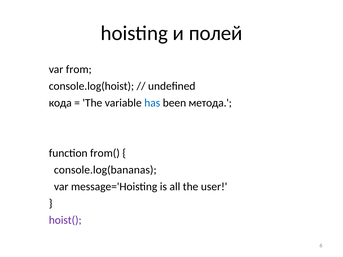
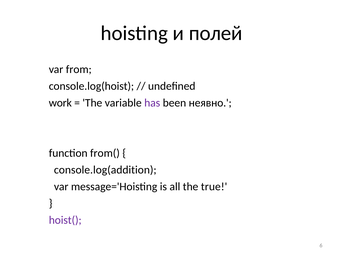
кода: кода -> work (60, 103)
has colour: blue -> purple (152, 103)
метода: метода -> неявно (210, 103)
console.log(bananas: console.log(bananas -> console.log(addition (105, 170)
user: user -> true (214, 187)
